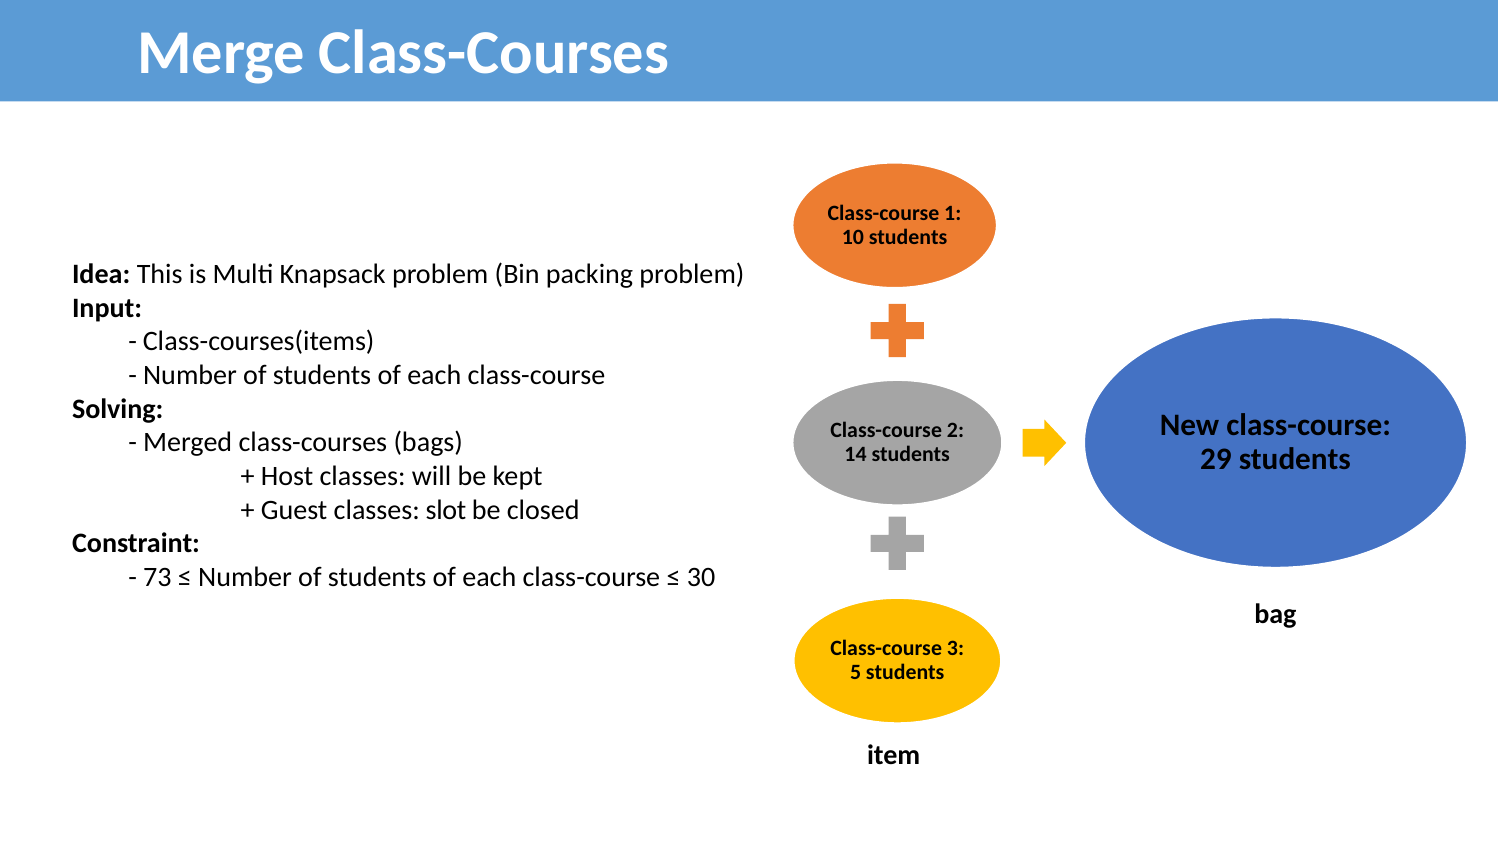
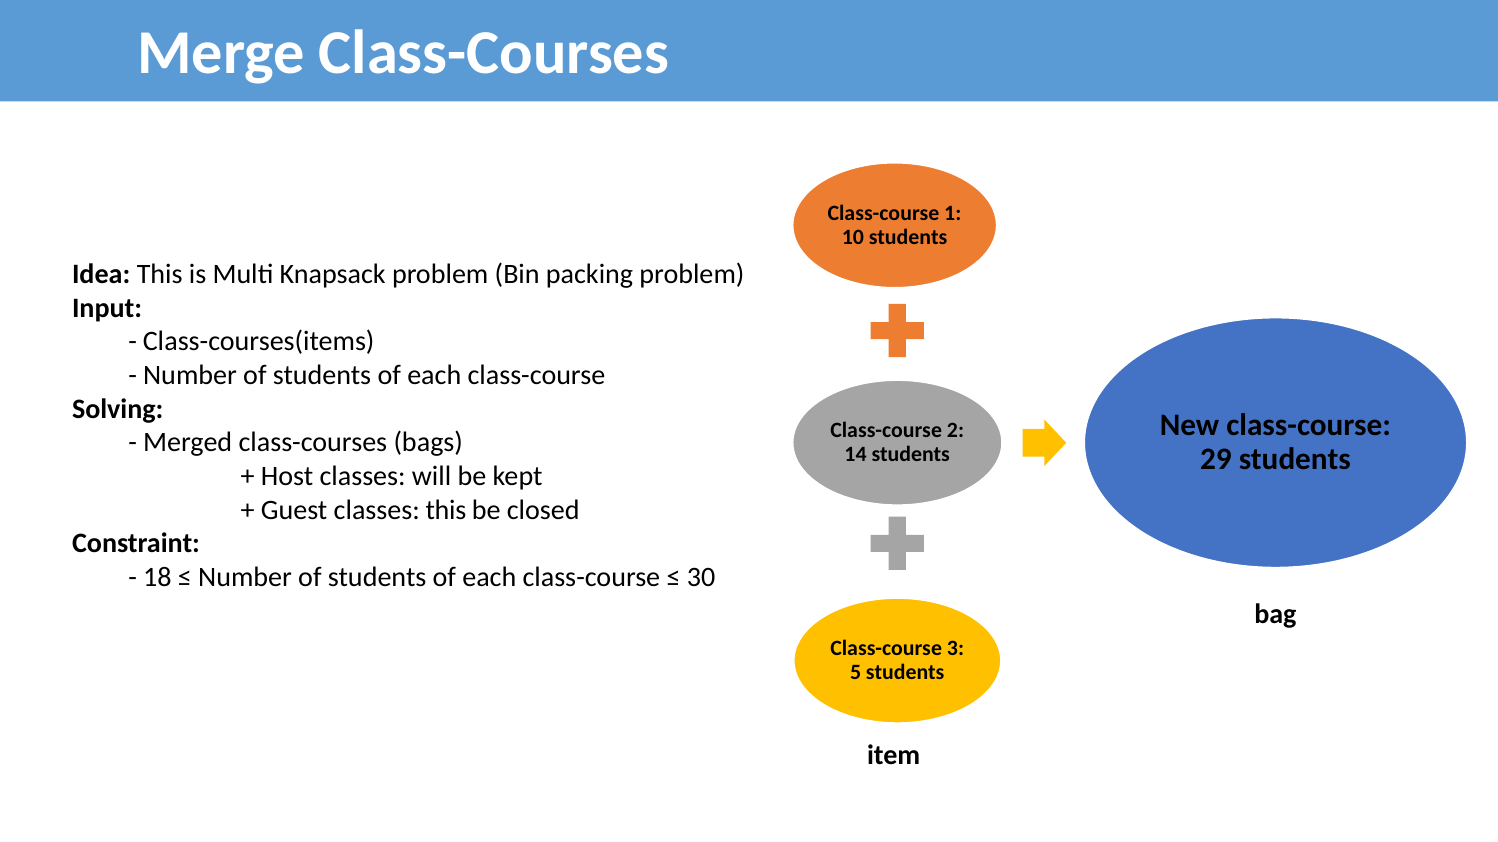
classes slot: slot -> this (446, 510)
73: 73 -> 18 (157, 578)
